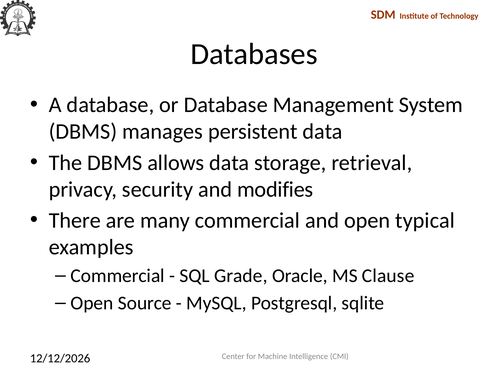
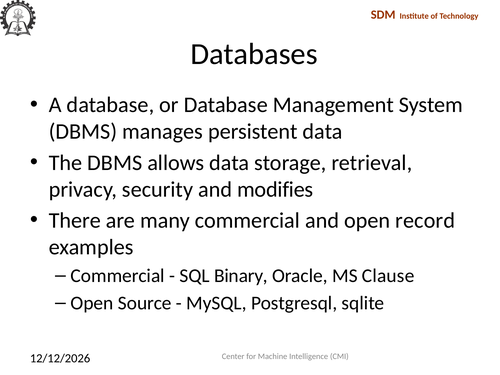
typical: typical -> record (425, 220)
Grade: Grade -> Binary (241, 276)
